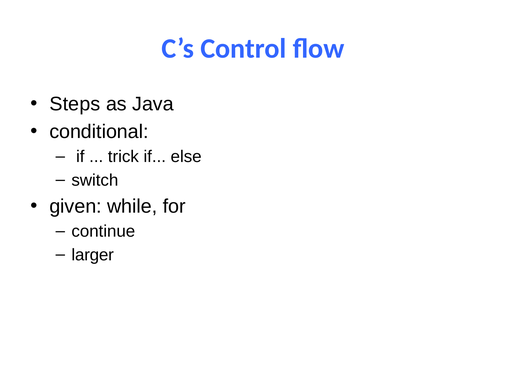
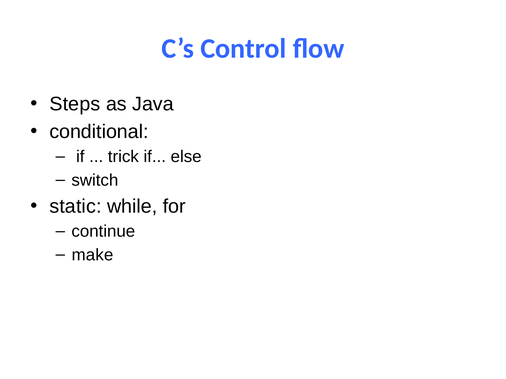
given: given -> static (75, 207)
larger: larger -> make (92, 255)
